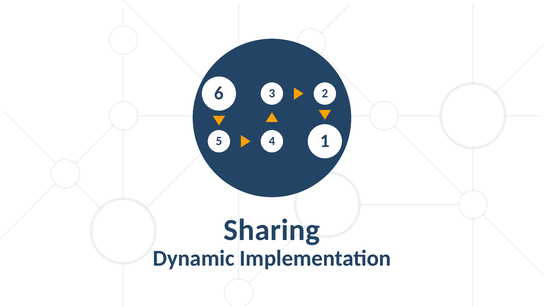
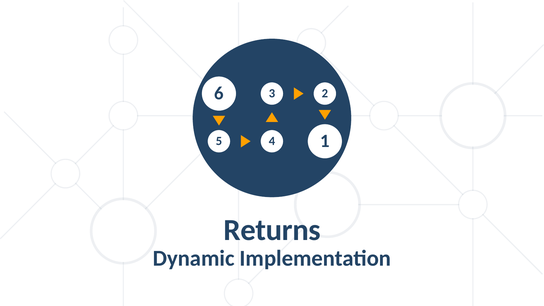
Sharing: Sharing -> Returns (272, 230)
